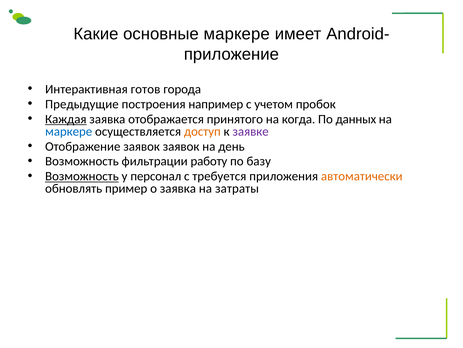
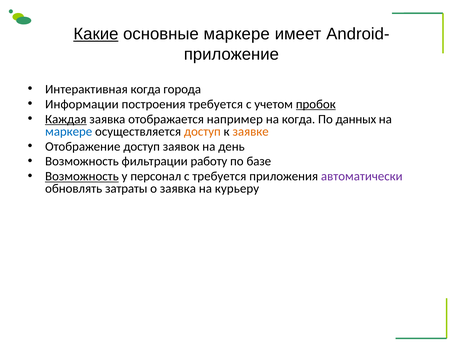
Какие underline: none -> present (96, 34)
Интерактивная готов: готов -> когда (146, 89)
Предыдущие: Предыдущие -> Информации (82, 104)
построения например: например -> требуется (216, 104)
пробок underline: none -> present (316, 104)
принятого: принятого -> например (235, 119)
заявке colour: purple -> orange (251, 131)
Отображение заявок: заявок -> доступ (142, 146)
базу: базу -> базе (259, 161)
автоматически colour: orange -> purple (362, 176)
пример: пример -> затраты (126, 188)
затраты: затраты -> курьеру (237, 188)
